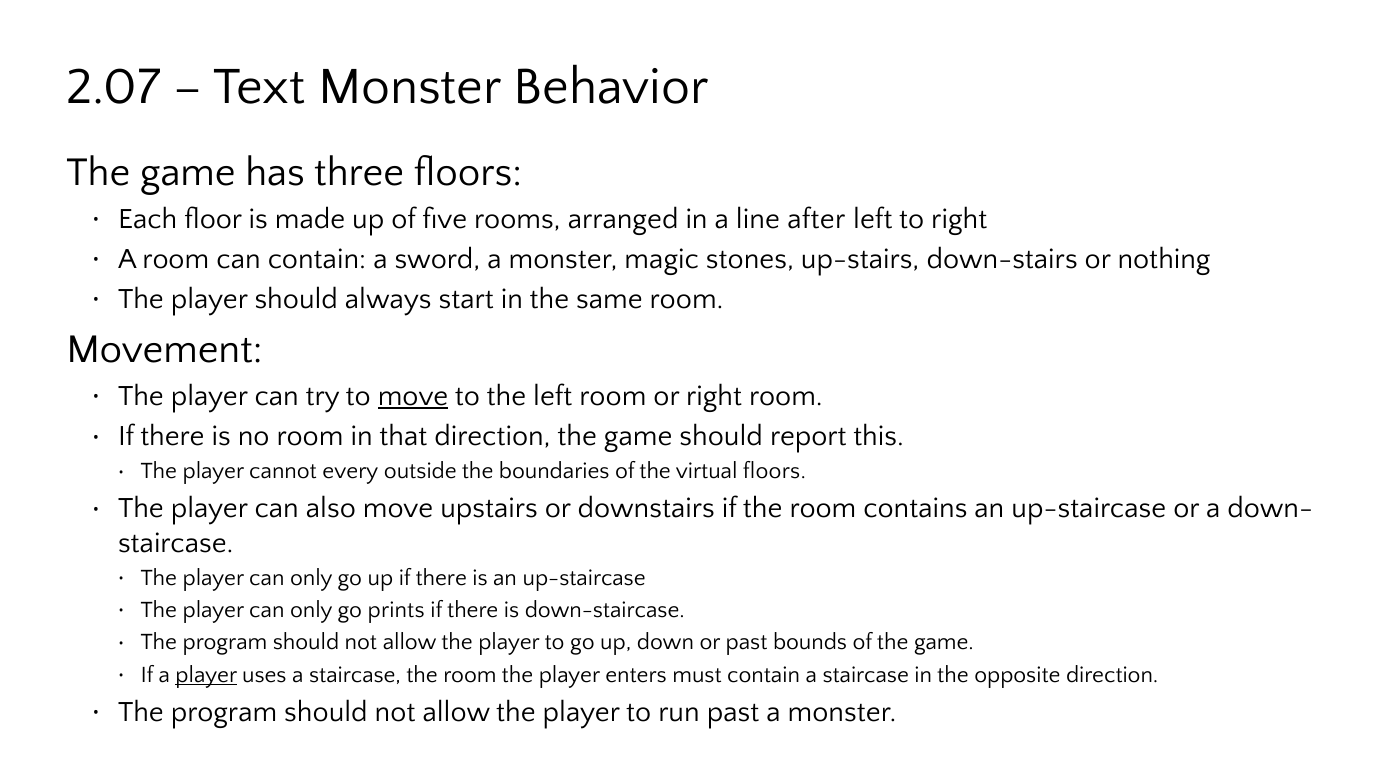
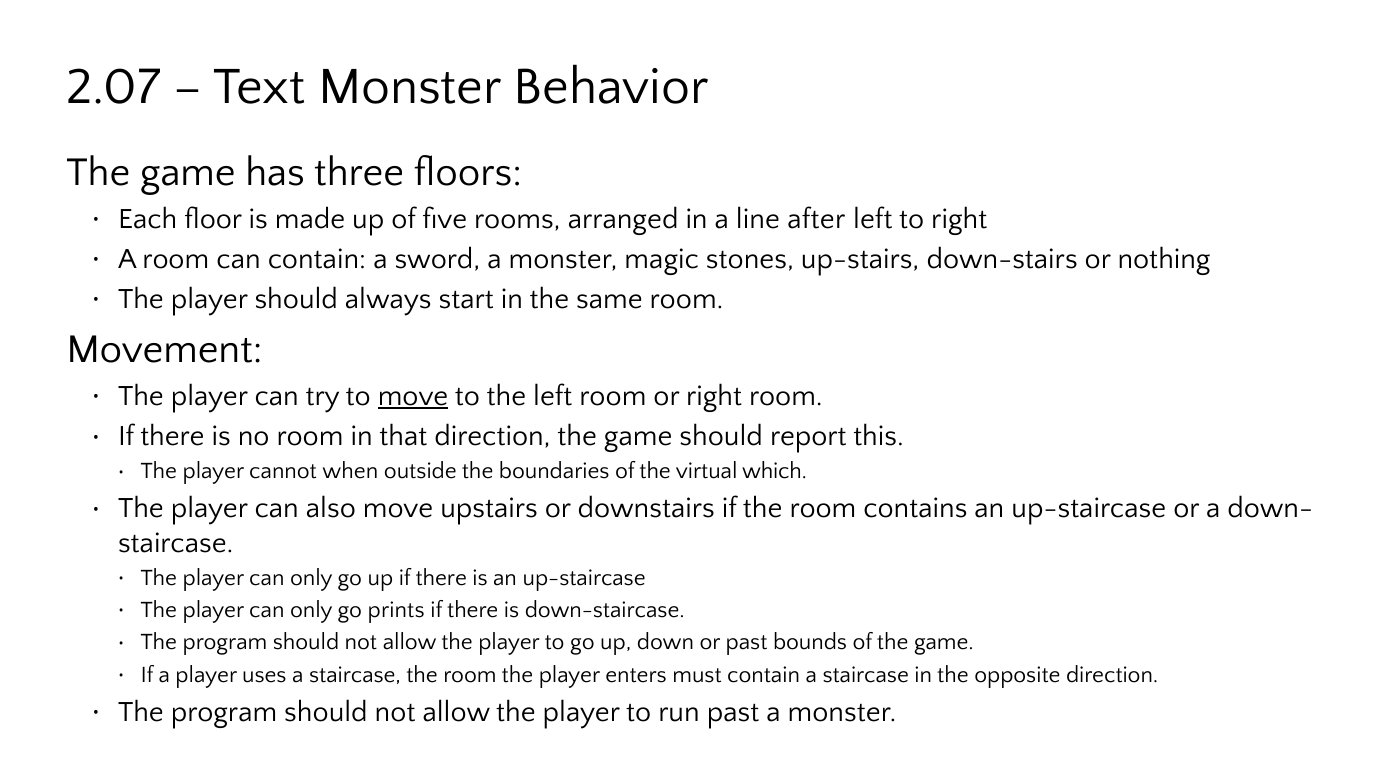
every: every -> when (350, 471)
virtual floors: floors -> which (775, 471)
player underline: present -> none (206, 674)
